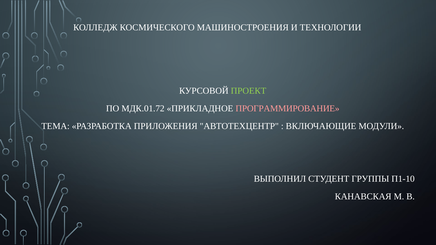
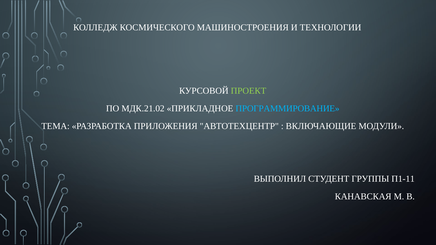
МДК.01.72: МДК.01.72 -> МДК.21.02 (143, 109)
ПРОГРАММИРОВАНИЕ colour: pink -> light blue (288, 109)
П1-10: П1-10 -> П1-11 (403, 179)
